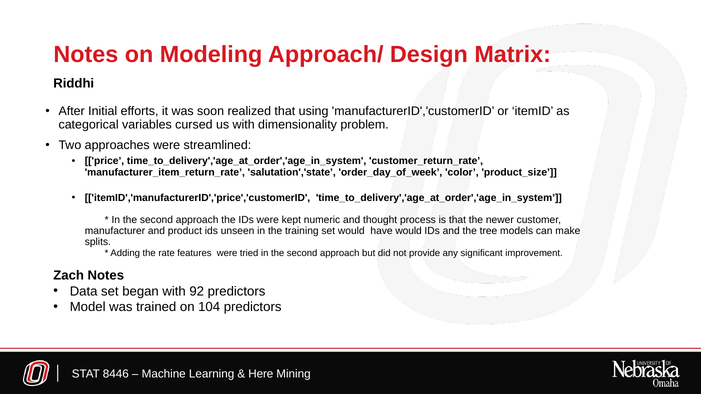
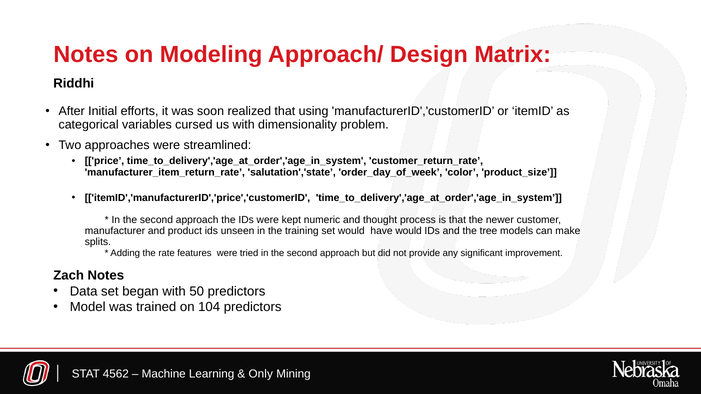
92: 92 -> 50 (197, 292)
8446: 8446 -> 4562 (116, 374)
Here: Here -> Only (261, 374)
